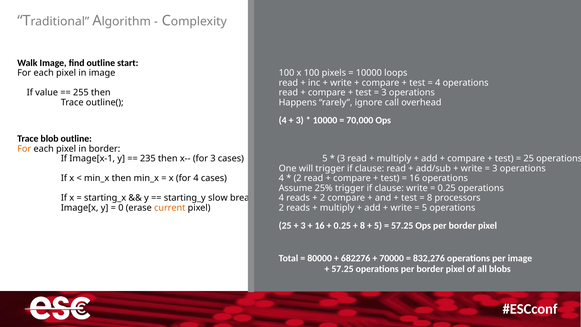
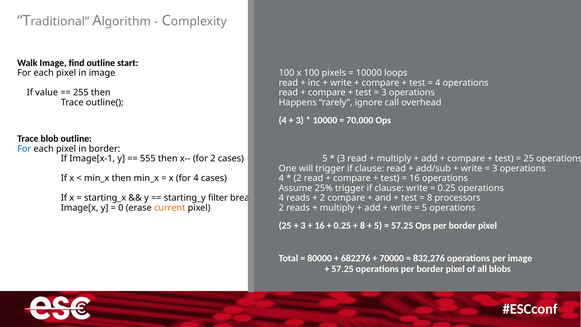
For colour: orange -> blue (24, 149)
235: 235 -> 555 (148, 159)
for 3: 3 -> 2 (213, 159)
slow: slow -> filter (218, 198)
